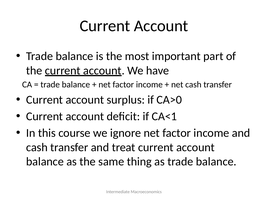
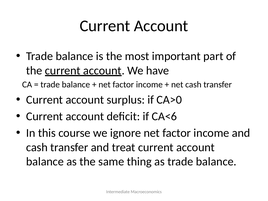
CA<1: CA<1 -> CA<6 (164, 116)
